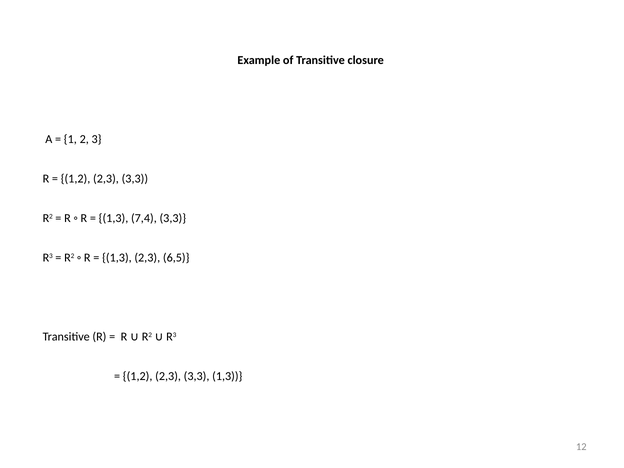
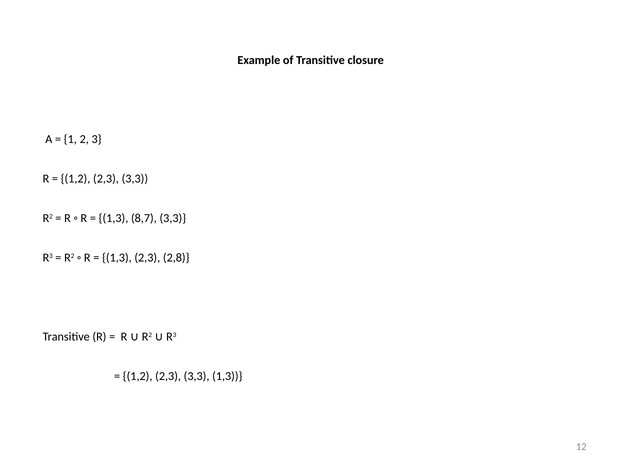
7,4: 7,4 -> 8,7 (144, 218)
6,5: 6,5 -> 2,8 (176, 258)
